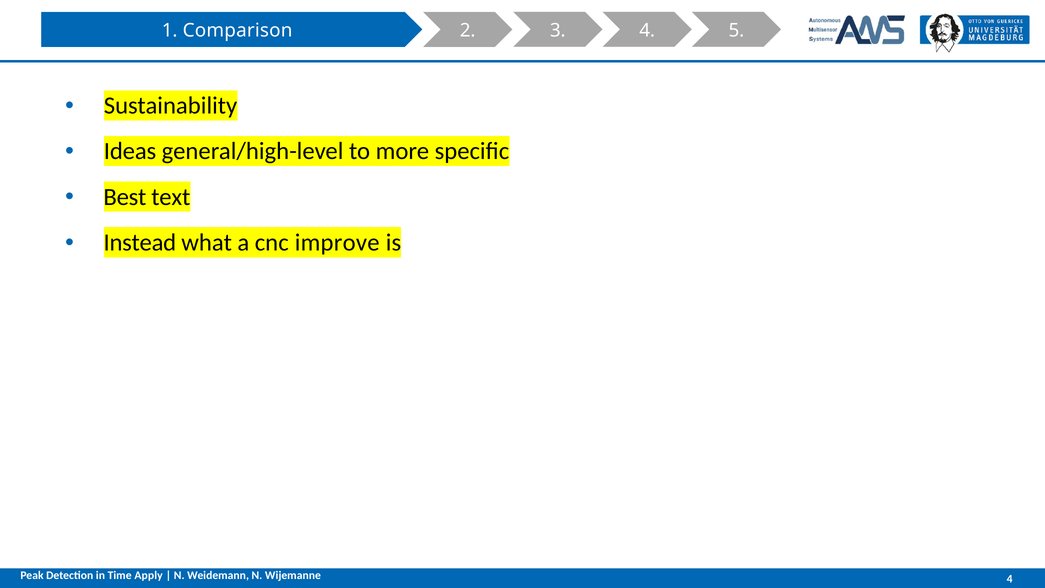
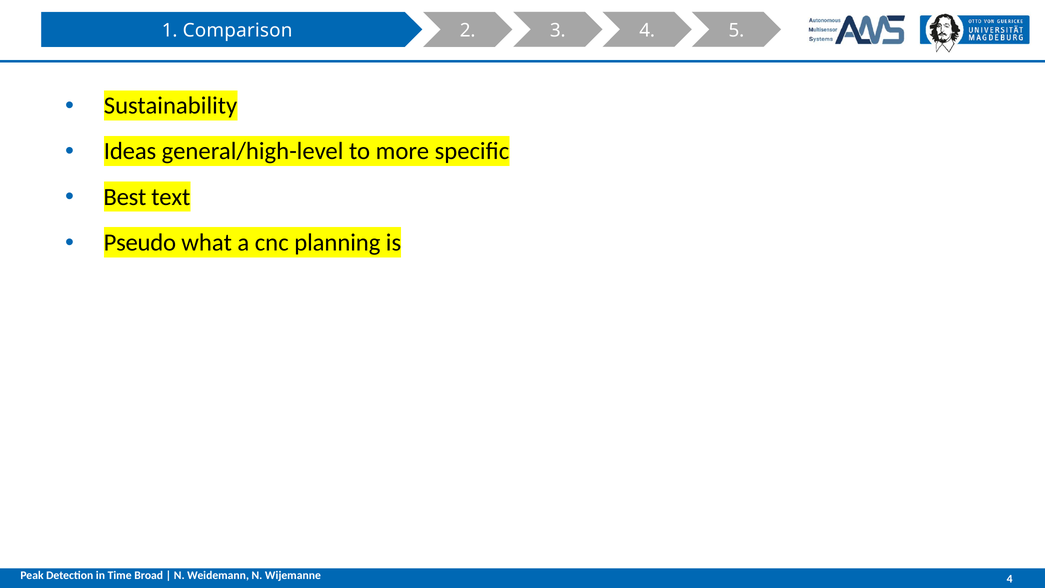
Instead: Instead -> Pseudo (140, 242)
improve: improve -> planning (337, 242)
Apply: Apply -> Broad (149, 575)
